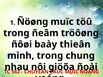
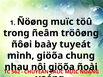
thieân: thieân -> tuyeát (75, 44)
mình trong: trong -> giöõa (50, 56)
